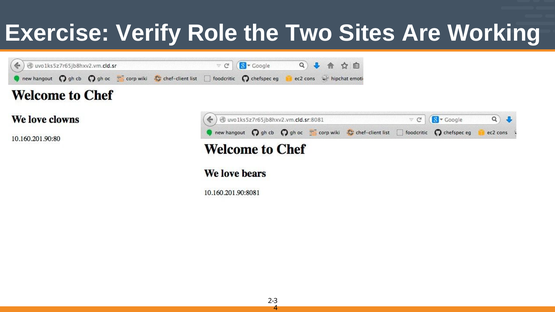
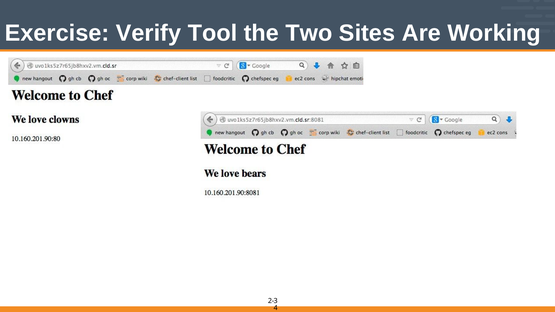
Role: Role -> Tool (212, 33)
